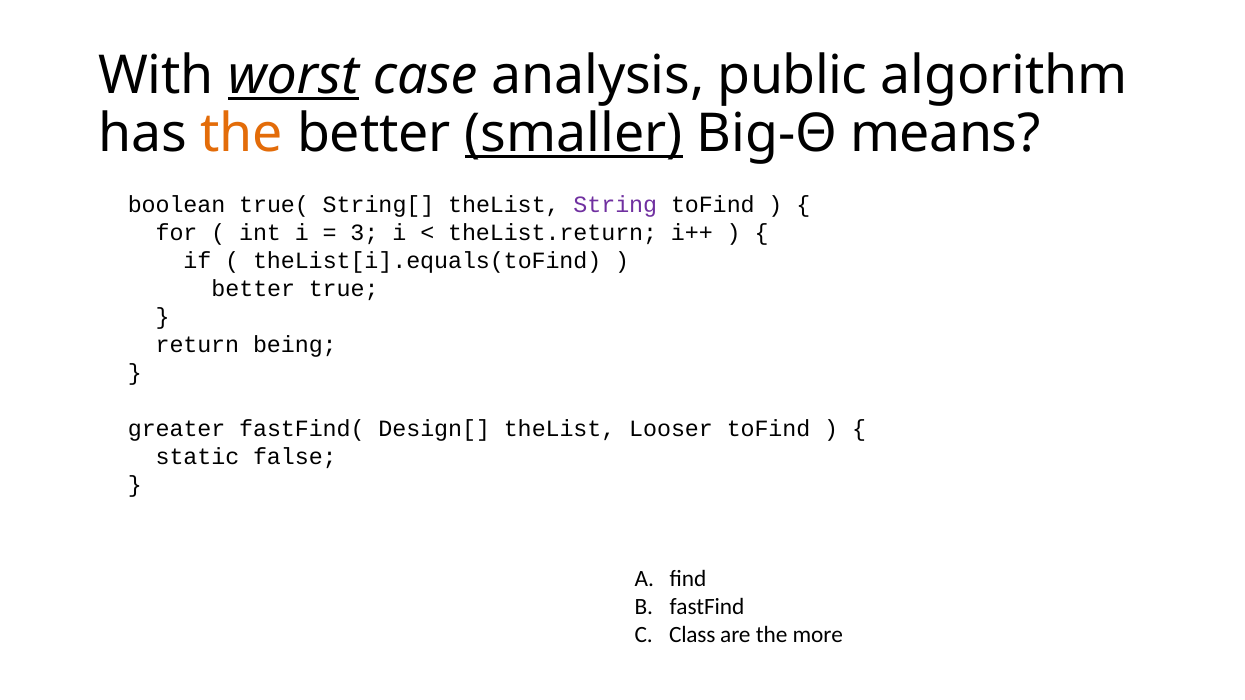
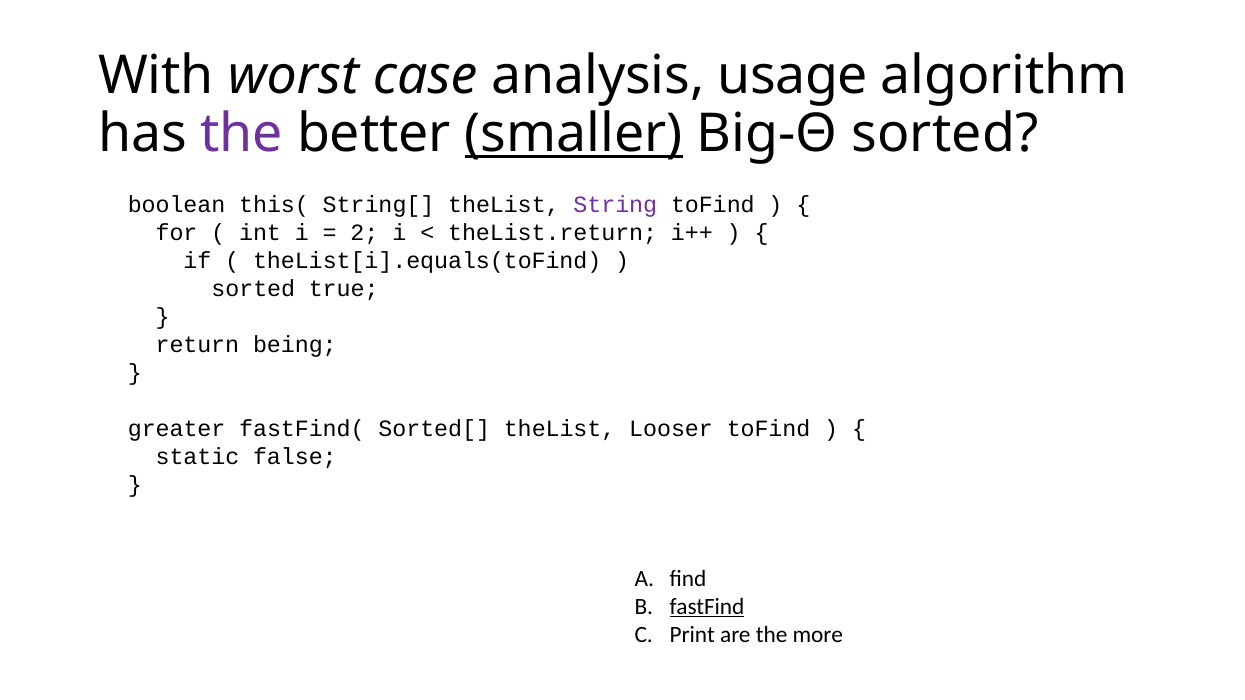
worst underline: present -> none (293, 76)
public: public -> usage (793, 76)
the colour: orange -> purple (242, 134)
Big-Θ means: means -> sorted (945, 134)
true(: true( -> this( (274, 205)
3: 3 -> 2 (364, 233)
better: better -> sorted (253, 289)
Design[: Design[ -> Sorted[ (434, 429)
fastFind underline: none -> present (707, 607)
Class: Class -> Print (692, 635)
